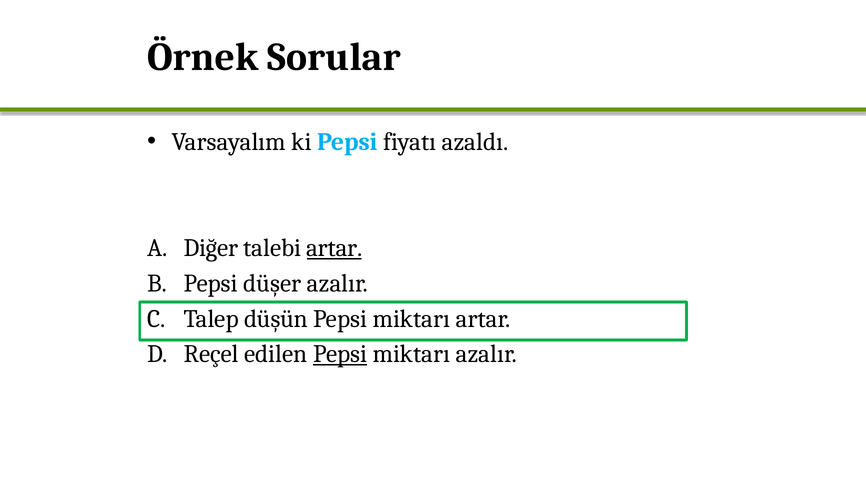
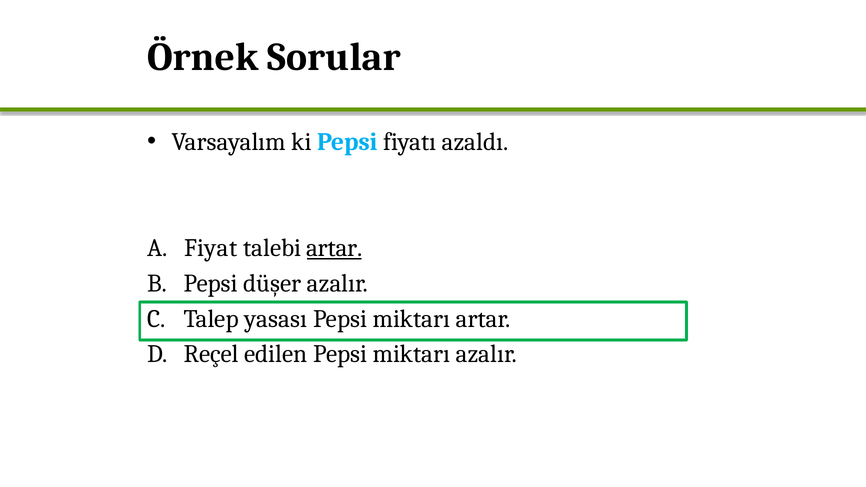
Diğer: Diğer -> Fiyat (211, 248)
düşün: düşün -> yasası (276, 319)
Pepsi underline: present -> none (340, 354)
